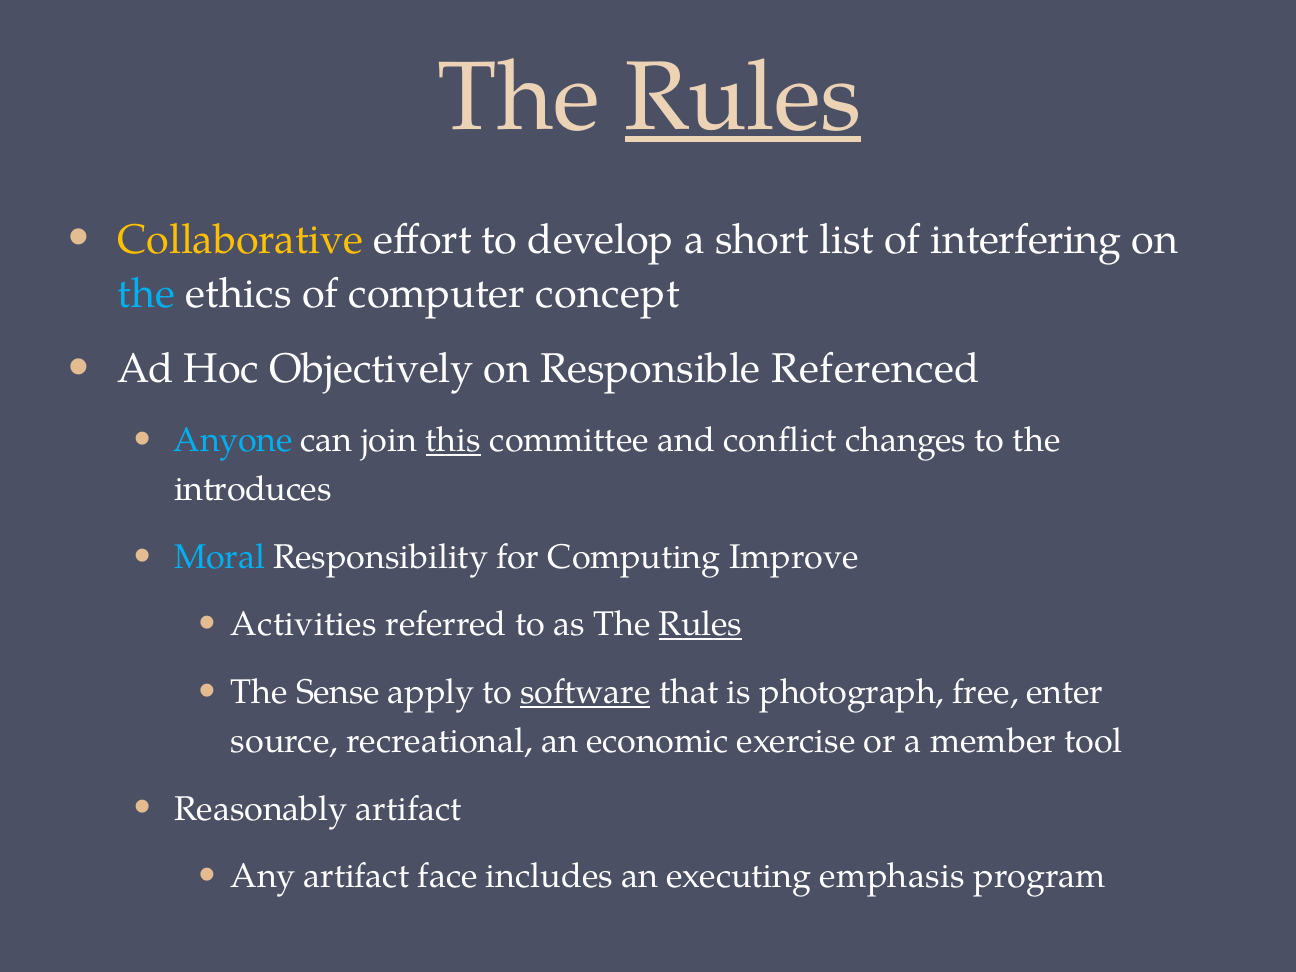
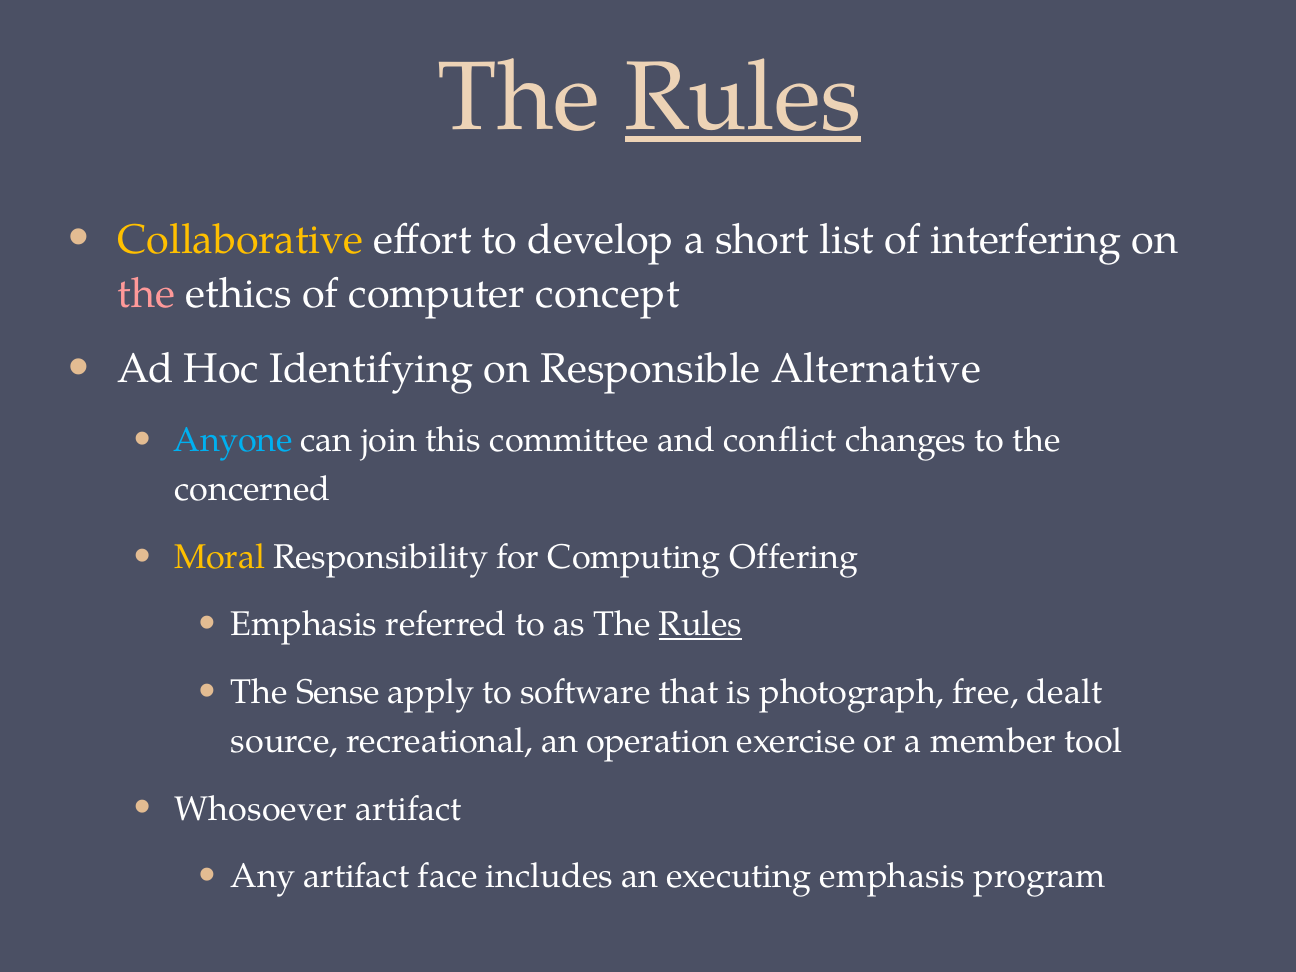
the colour: light blue -> pink (146, 294)
Objectively: Objectively -> Identifying (372, 369)
Referenced: Referenced -> Alternative (876, 369)
this underline: present -> none (454, 440)
introduces: introduces -> concerned (253, 489)
Moral colour: light blue -> yellow (220, 557)
Improve: Improve -> Offering (794, 557)
Activities: Activities -> Emphasis (304, 624)
software underline: present -> none (586, 692)
enter: enter -> dealt (1065, 692)
economic: economic -> operation (658, 741)
Reasonably: Reasonably -> Whosoever (261, 809)
